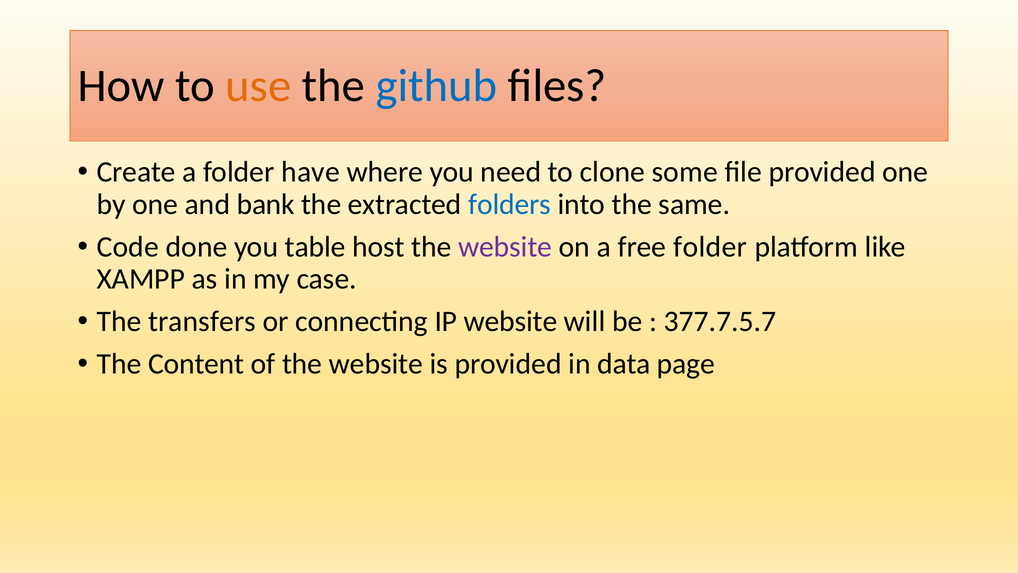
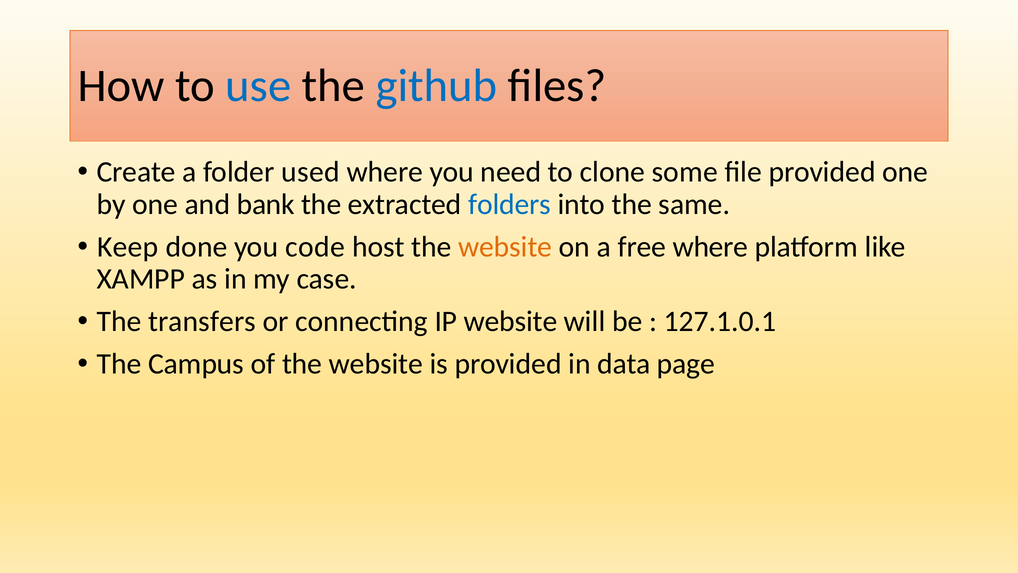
use colour: orange -> blue (258, 86)
have: have -> used (310, 172)
Code: Code -> Keep (128, 247)
table: table -> code (315, 247)
website colour: purple -> orange (505, 247)
free folder: folder -> where (710, 247)
377.7.5.7: 377.7.5.7 -> 127.1.0.1 (720, 321)
Content: Content -> Campus (196, 364)
